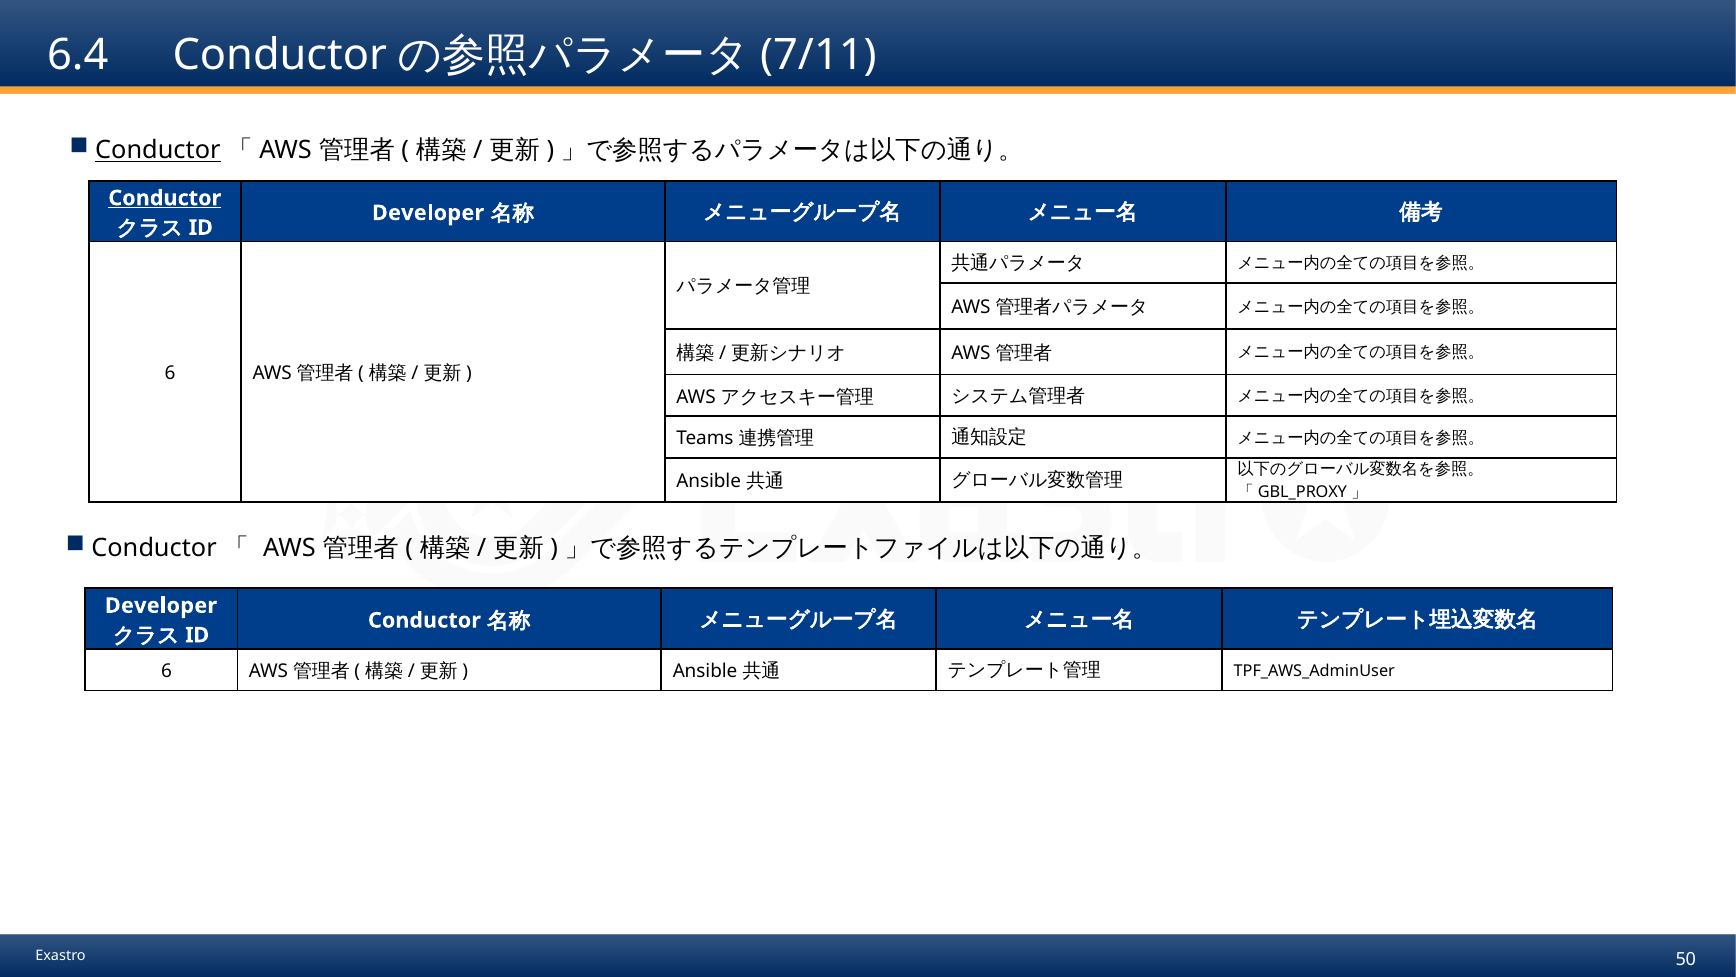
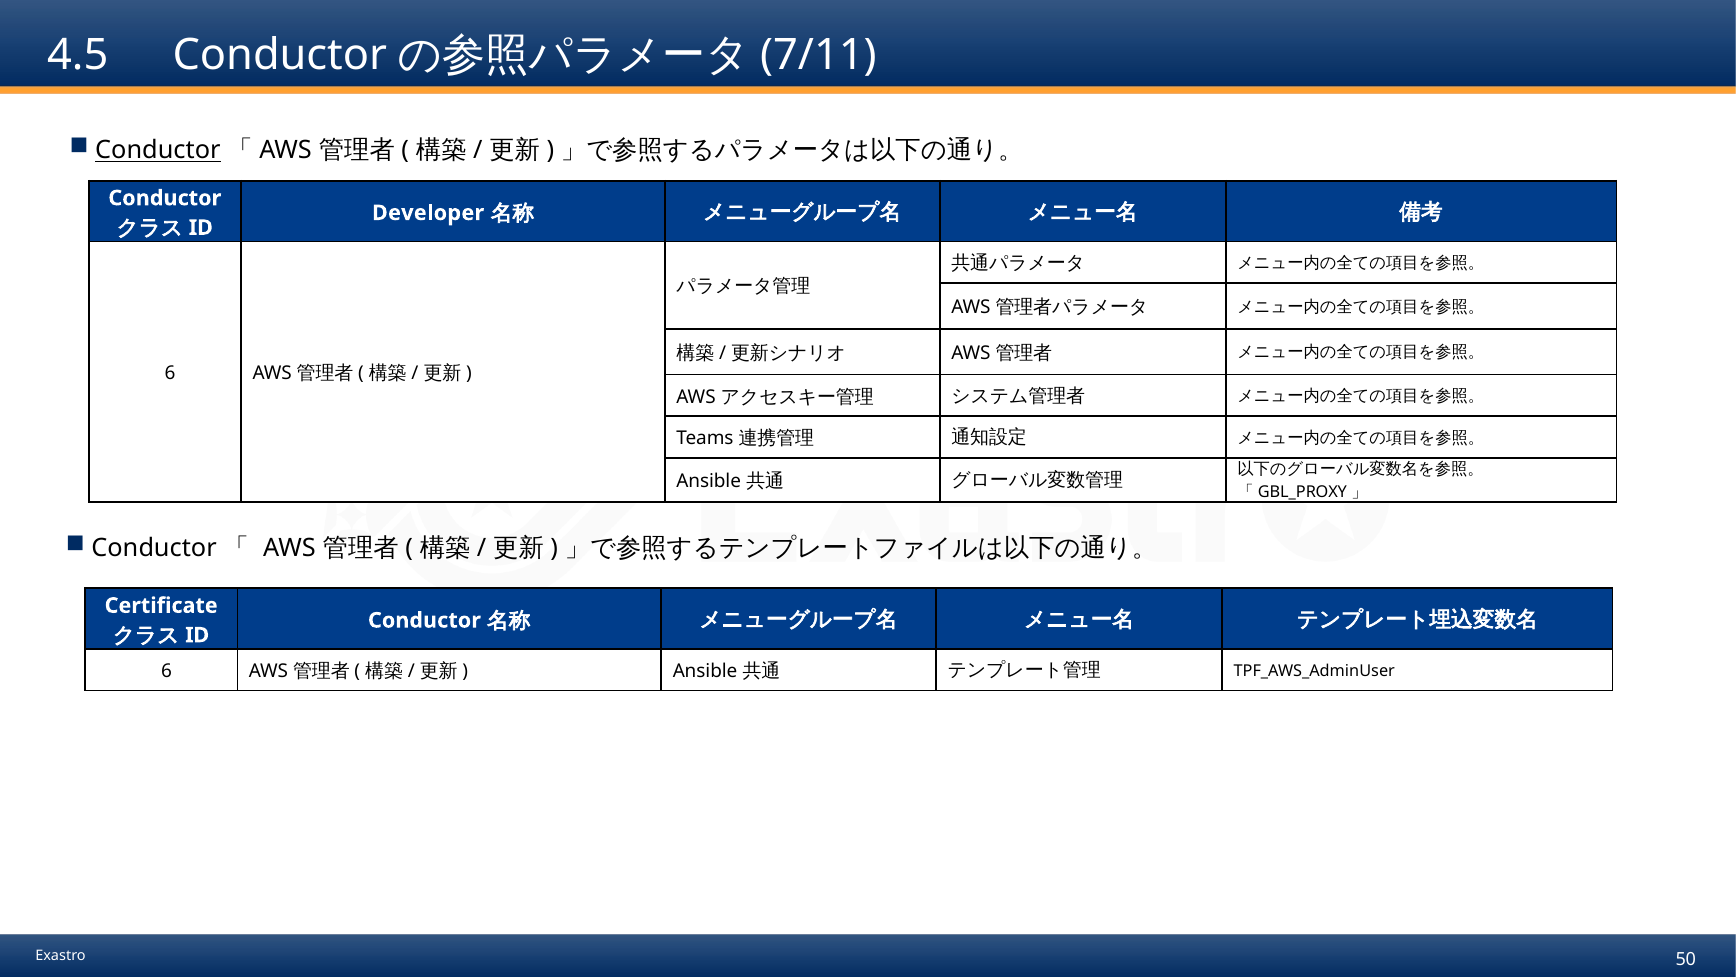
6.4: 6.4 -> 4.5 (78, 55)
Conductor underline: present -> none (165, 198)
Developer: Developer -> Certificate (161, 605)
